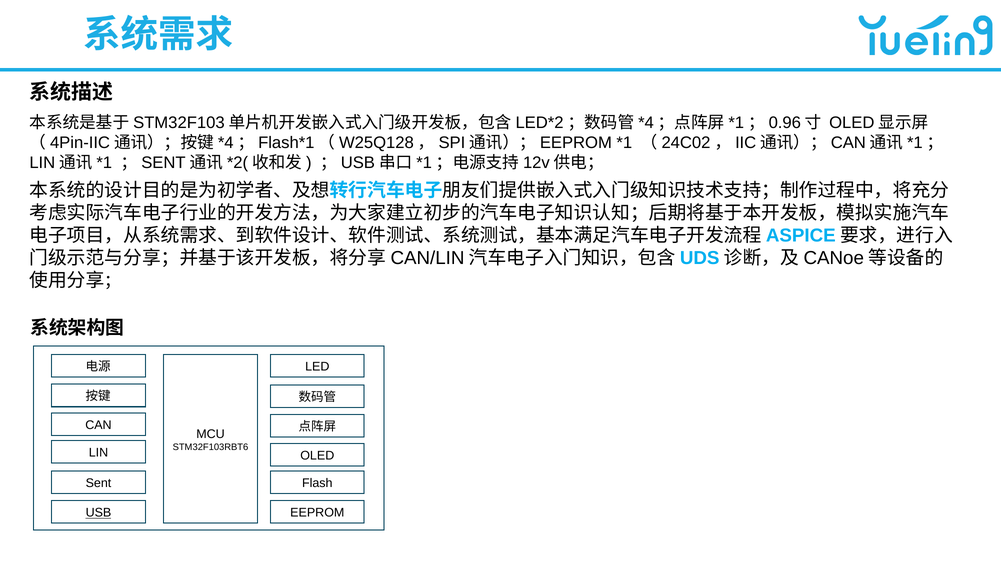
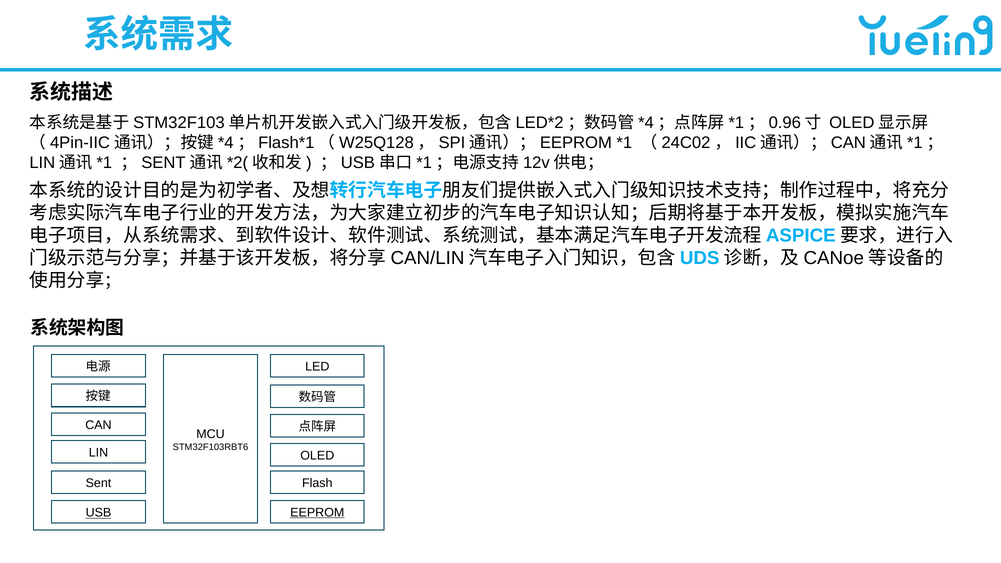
EEPROM underline: none -> present (317, 512)
